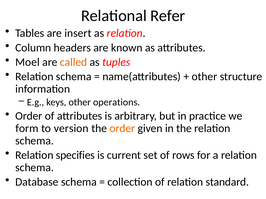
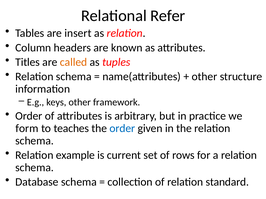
Moel: Moel -> Titles (28, 62)
operations: operations -> framework (117, 102)
version: version -> teaches (71, 129)
order colour: orange -> blue (122, 129)
specifies: specifies -> example (75, 156)
